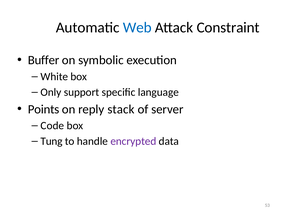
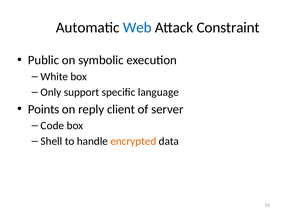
Buffer: Buffer -> Public (44, 60)
stack: stack -> client (121, 109)
Tung: Tung -> Shell (51, 141)
encrypted colour: purple -> orange (133, 141)
